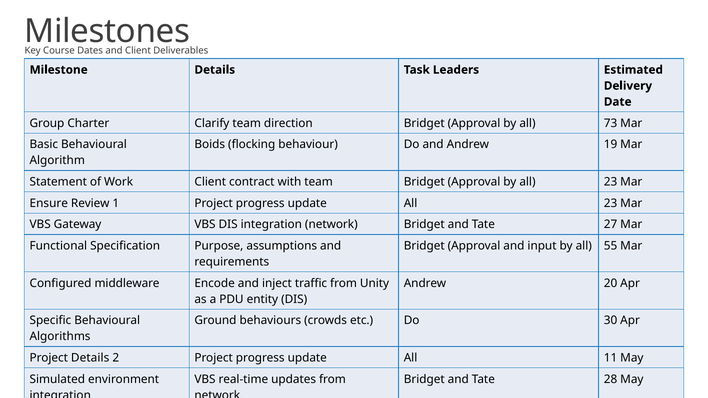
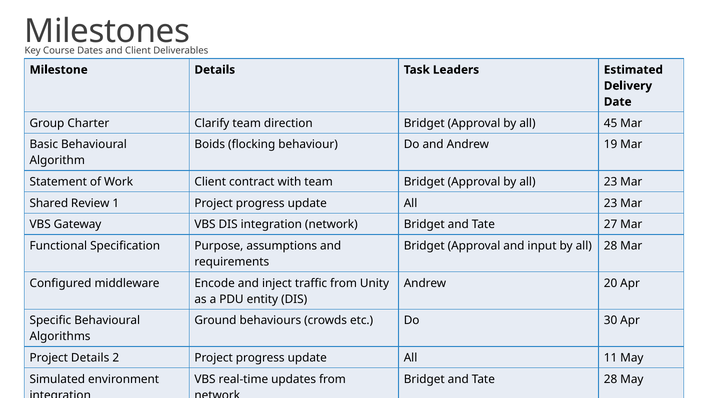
73: 73 -> 45 (611, 123)
Ensure: Ensure -> Shared (49, 203)
all 55: 55 -> 28 (611, 246)
